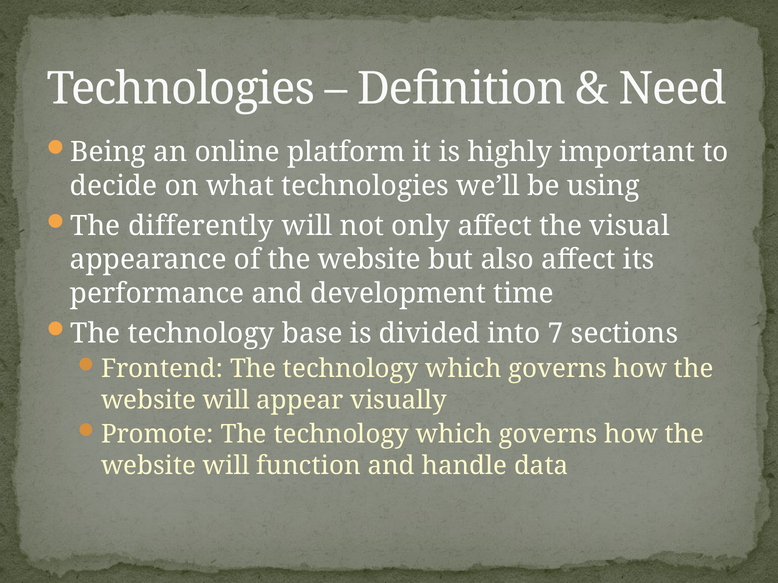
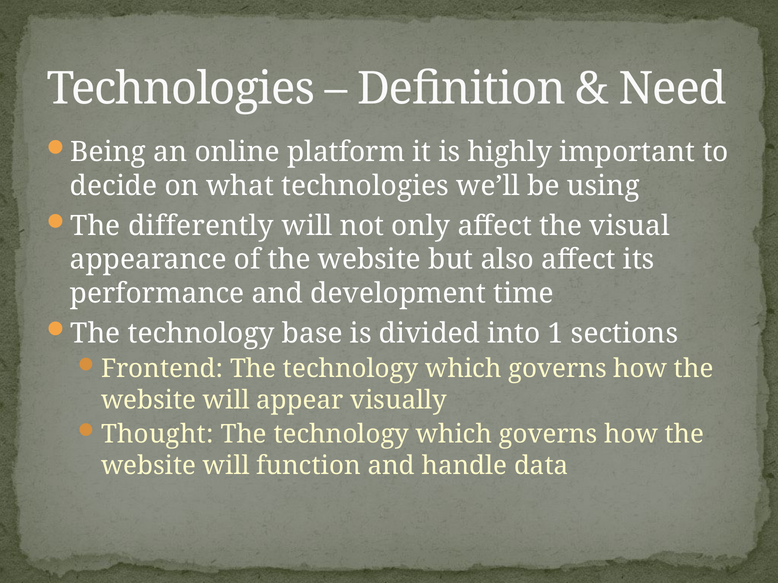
7: 7 -> 1 (556, 334)
Promote: Promote -> Thought (157, 435)
